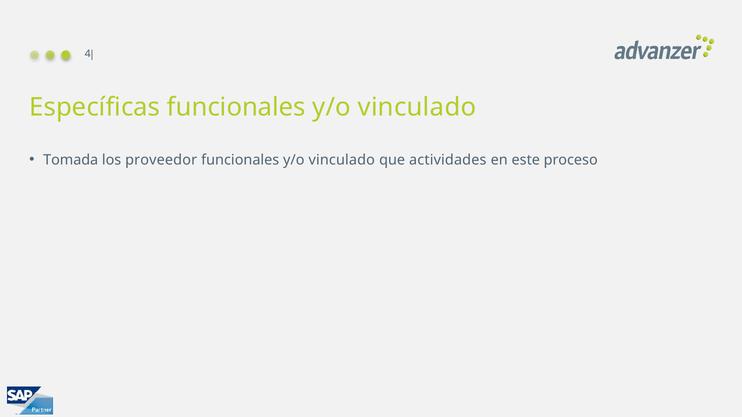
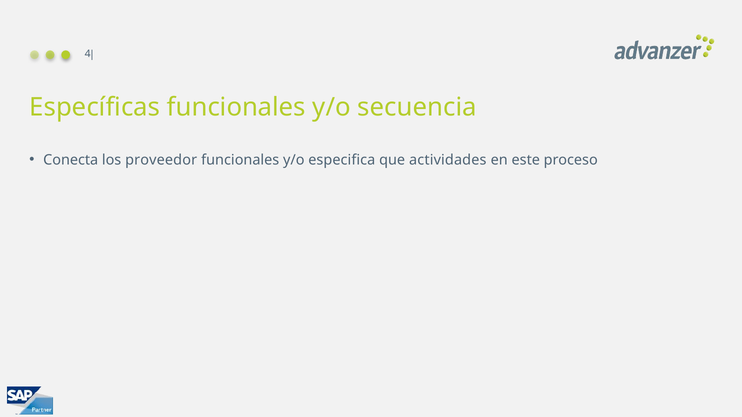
vinculado: vinculado -> secuencia (417, 108)
Tomada: Tomada -> Conecta (71, 160)
vinculado: vinculado -> especifica (342, 160)
